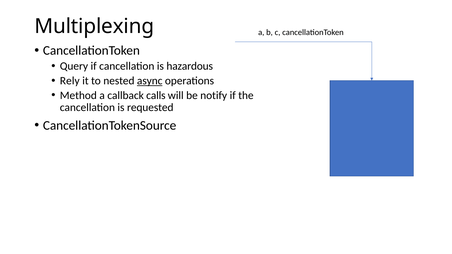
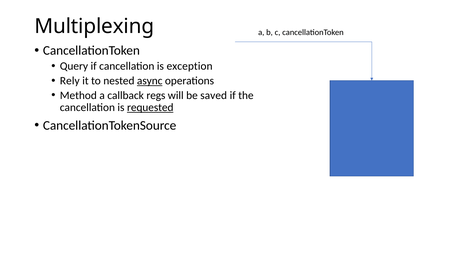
hazardous: hazardous -> exception (190, 66)
calls: calls -> regs (156, 95)
notify: notify -> saved (214, 95)
requested underline: none -> present (150, 108)
